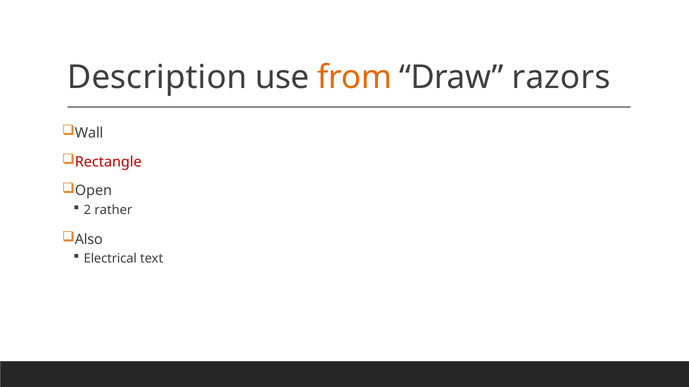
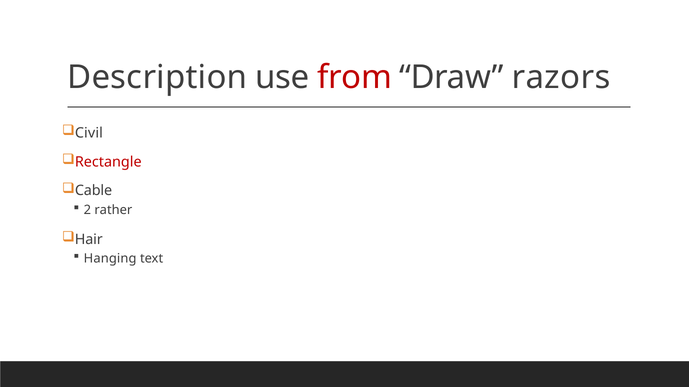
from colour: orange -> red (354, 78)
Wall: Wall -> Civil (89, 133)
Open: Open -> Cable (94, 191)
Also: Also -> Hair (89, 240)
Electrical: Electrical -> Hanging (110, 259)
